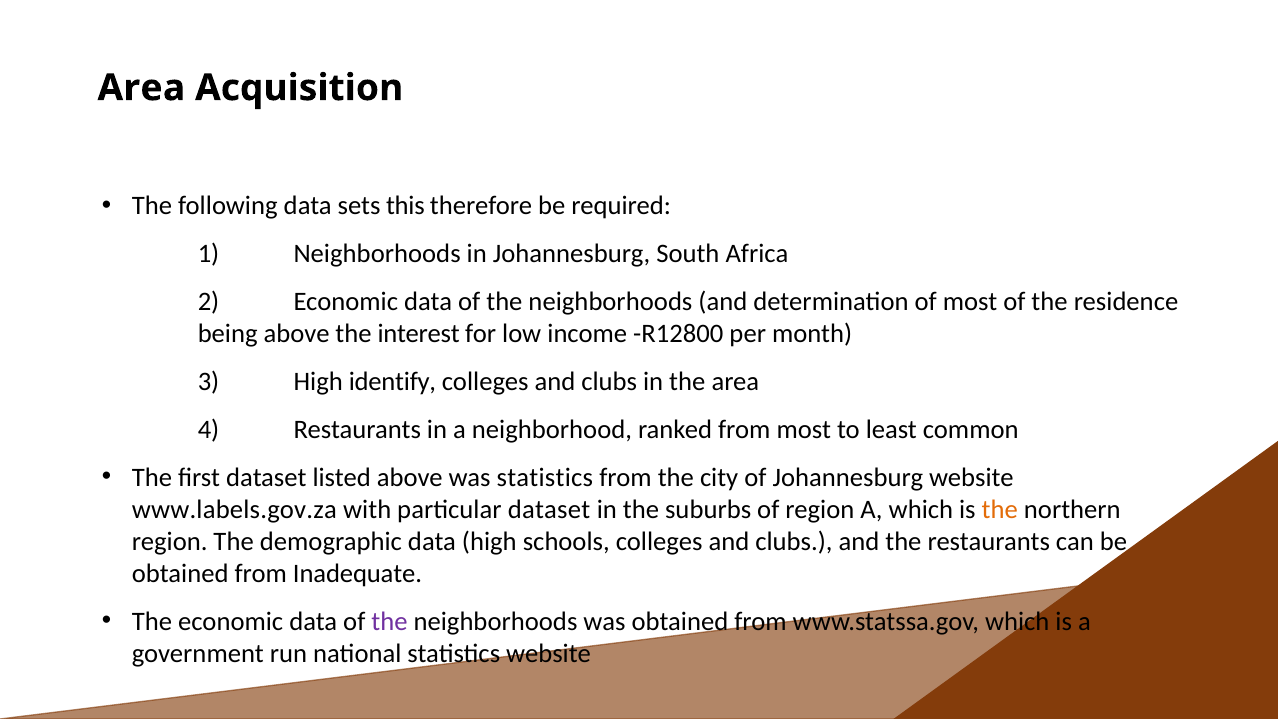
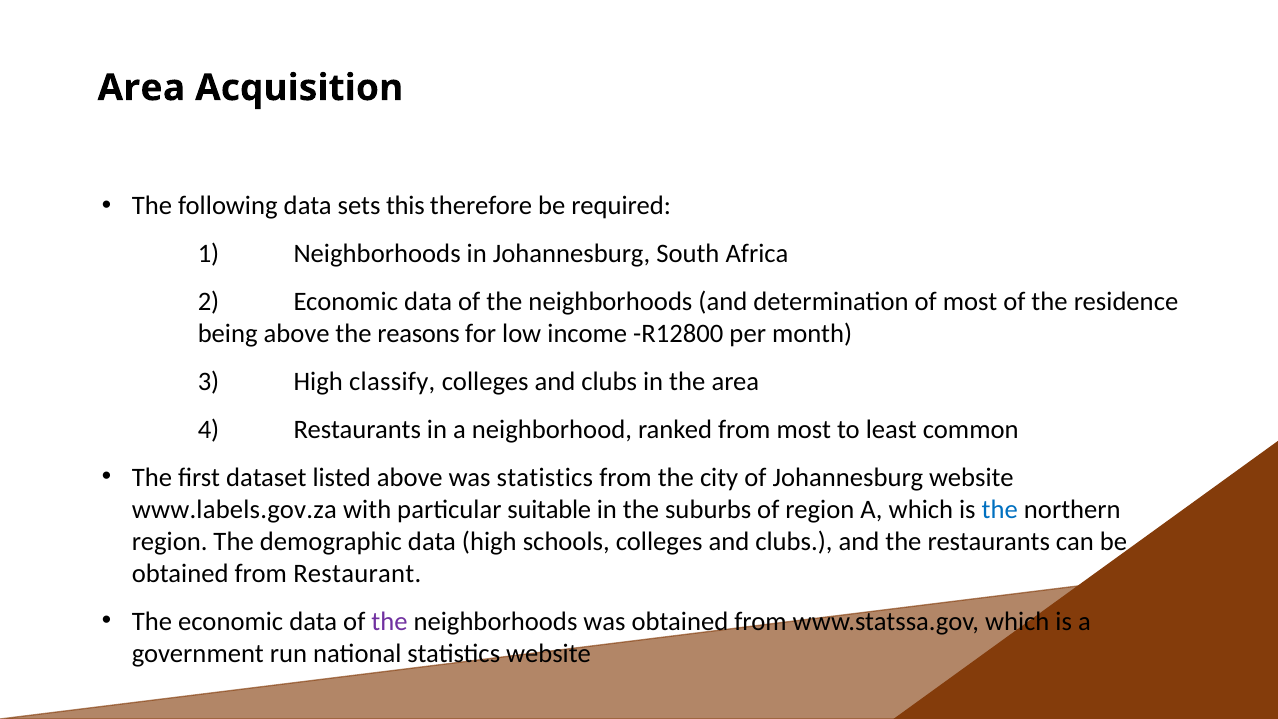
interest: interest -> reasons (419, 334)
identify: identify -> classify (392, 382)
particular dataset: dataset -> suitable (549, 510)
the colour: orange -> blue (1000, 510)
Inadequate: Inadequate -> Restaurant (357, 573)
